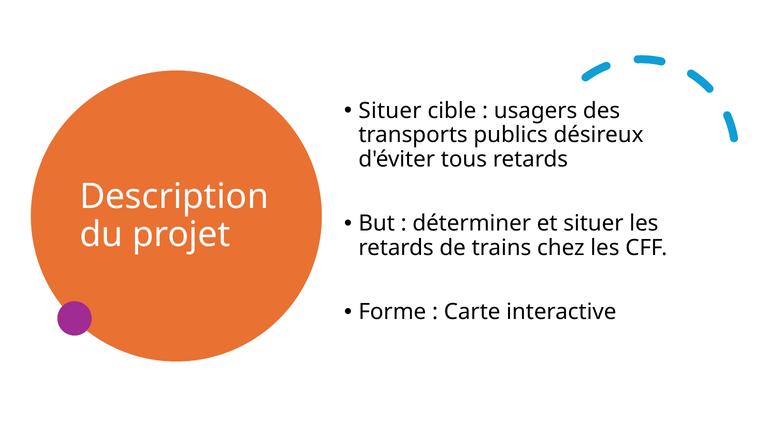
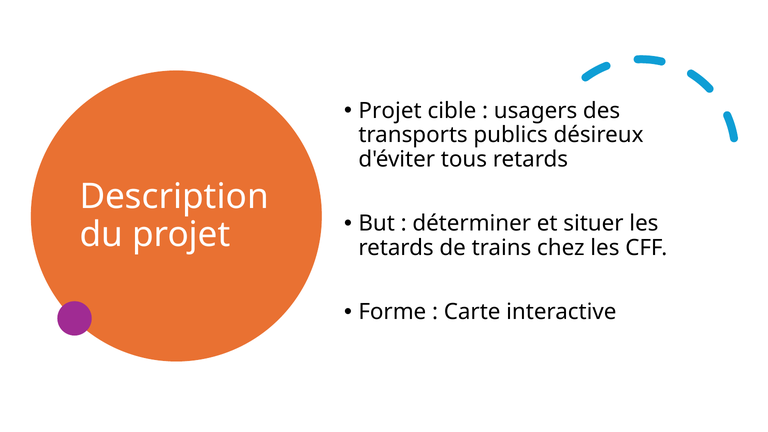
Situer: Situer -> Projet (390, 111)
